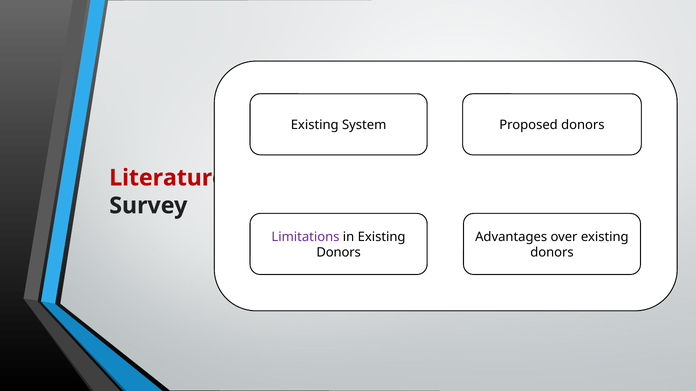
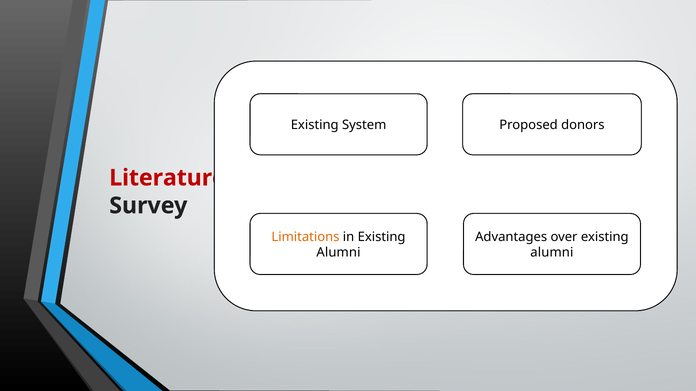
Limitations colour: purple -> orange (305, 237)
Donors: Donors -> Alumni (338, 253)
donors: donors -> alumni (552, 253)
